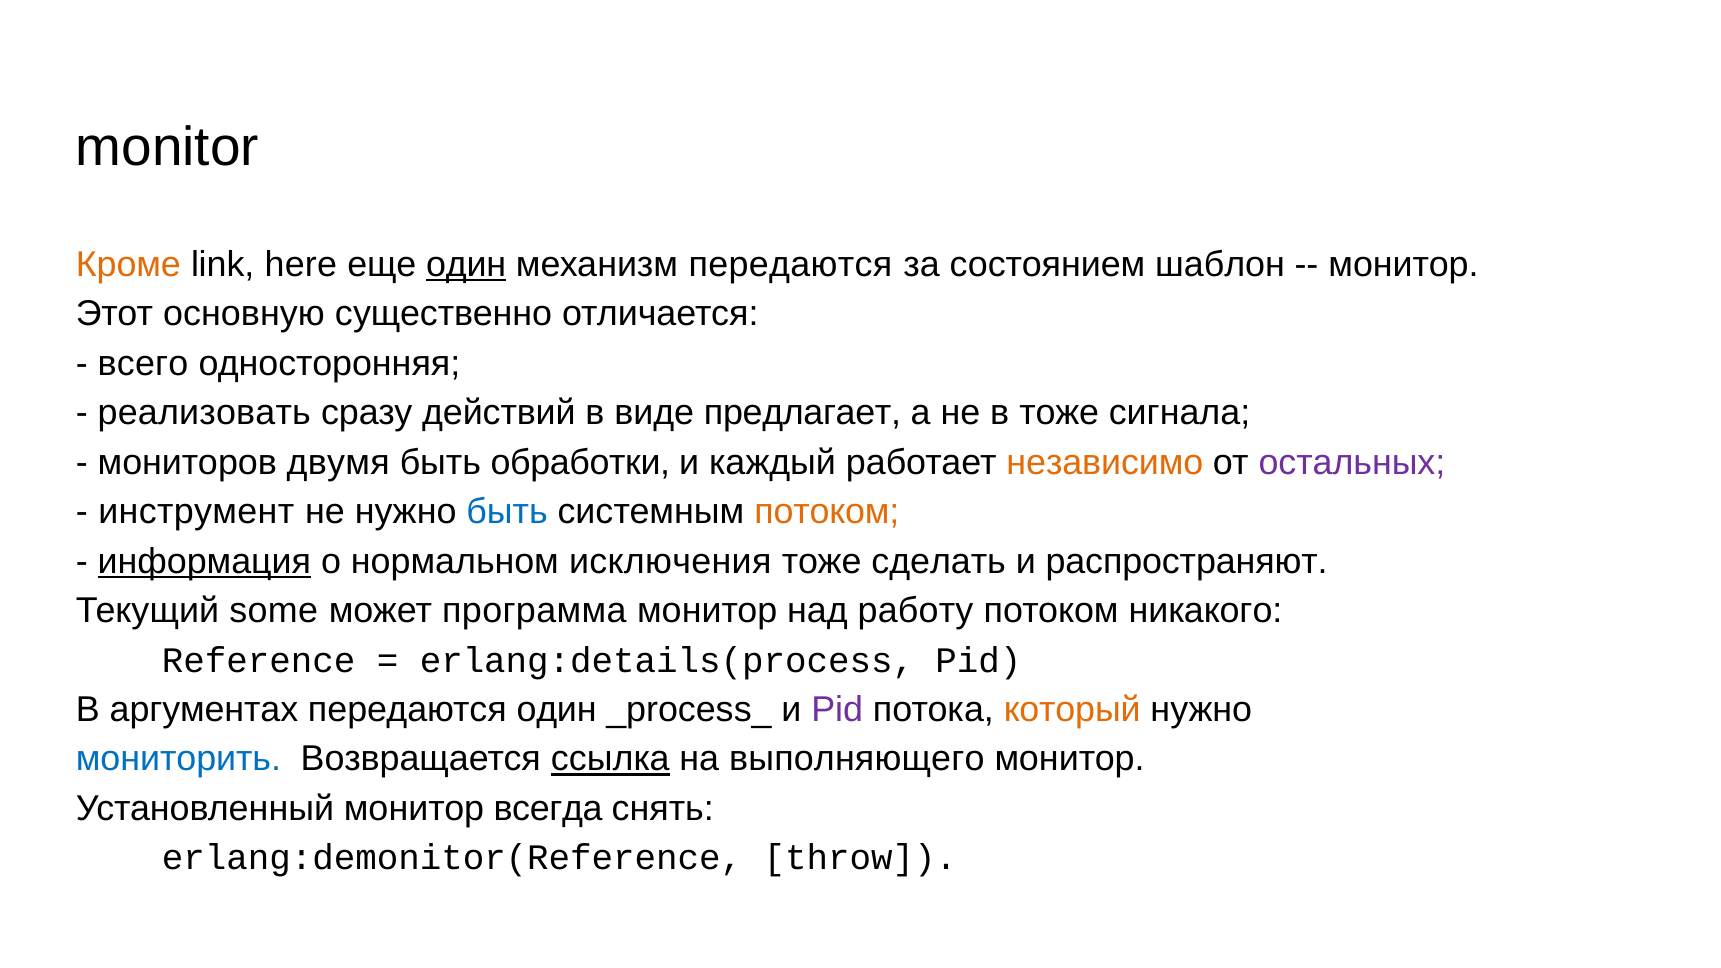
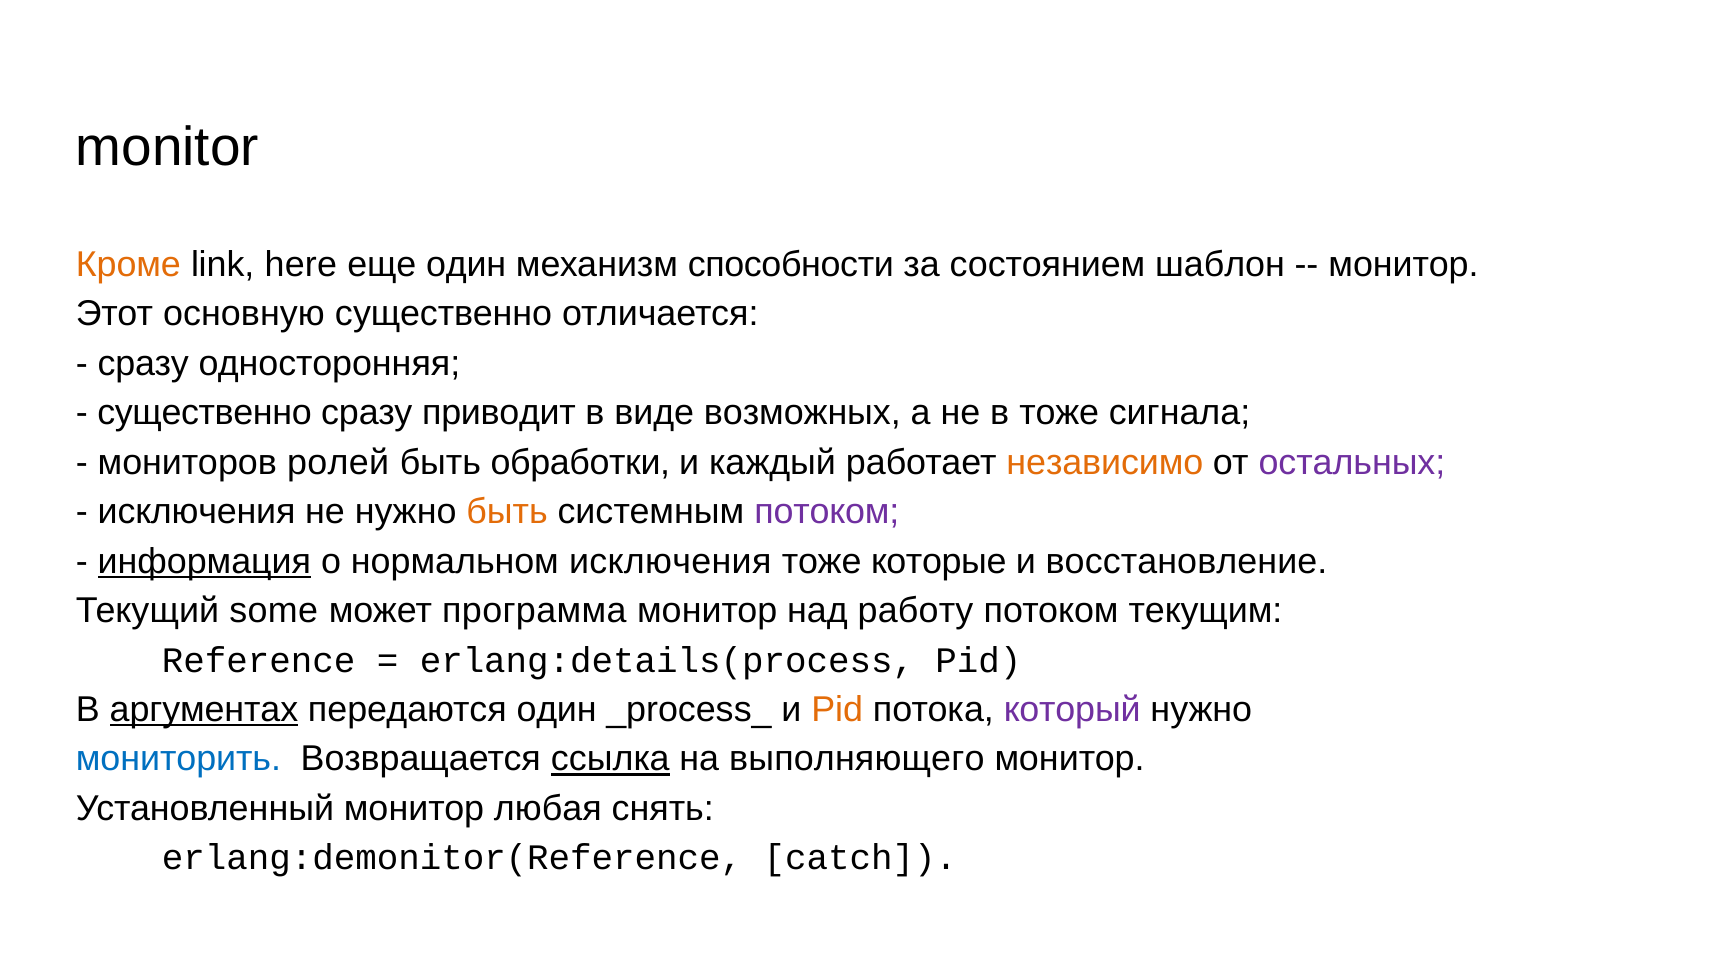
один underline: present -> none (466, 265)
механизм передаются: передаются -> способности (791, 265)
всего: всего -> сразу (143, 363)
реализовать: реализовать -> существенно (205, 413)
действий: действий -> приводит (499, 413)
предлагает: предлагает -> возможных (802, 413)
двумя: двумя -> ролей (338, 462)
инструмент: инструмент -> исключения (197, 512)
быть colour: blue -> orange (507, 512)
потоком colour: orange -> purple (827, 512)
сделать: сделать -> которые (939, 561)
распространяют: распространяют -> восстановление (1186, 561)
никакого: никакого -> текущим (1205, 611)
аргументах underline: none -> present (204, 710)
Pid colour: purple -> orange (837, 710)
который colour: orange -> purple (1072, 710)
всегда: всегда -> любая (548, 809)
throw: throw -> catch (860, 858)
